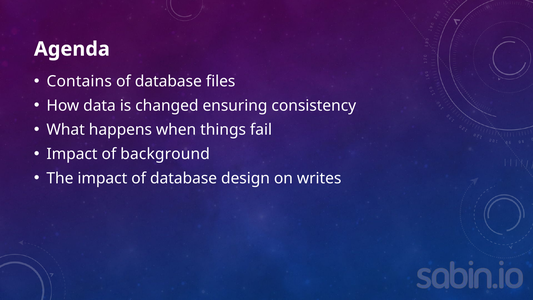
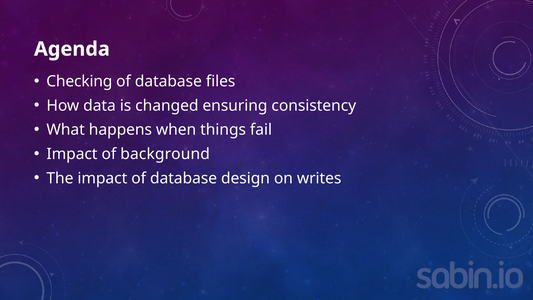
Contains: Contains -> Checking (79, 81)
